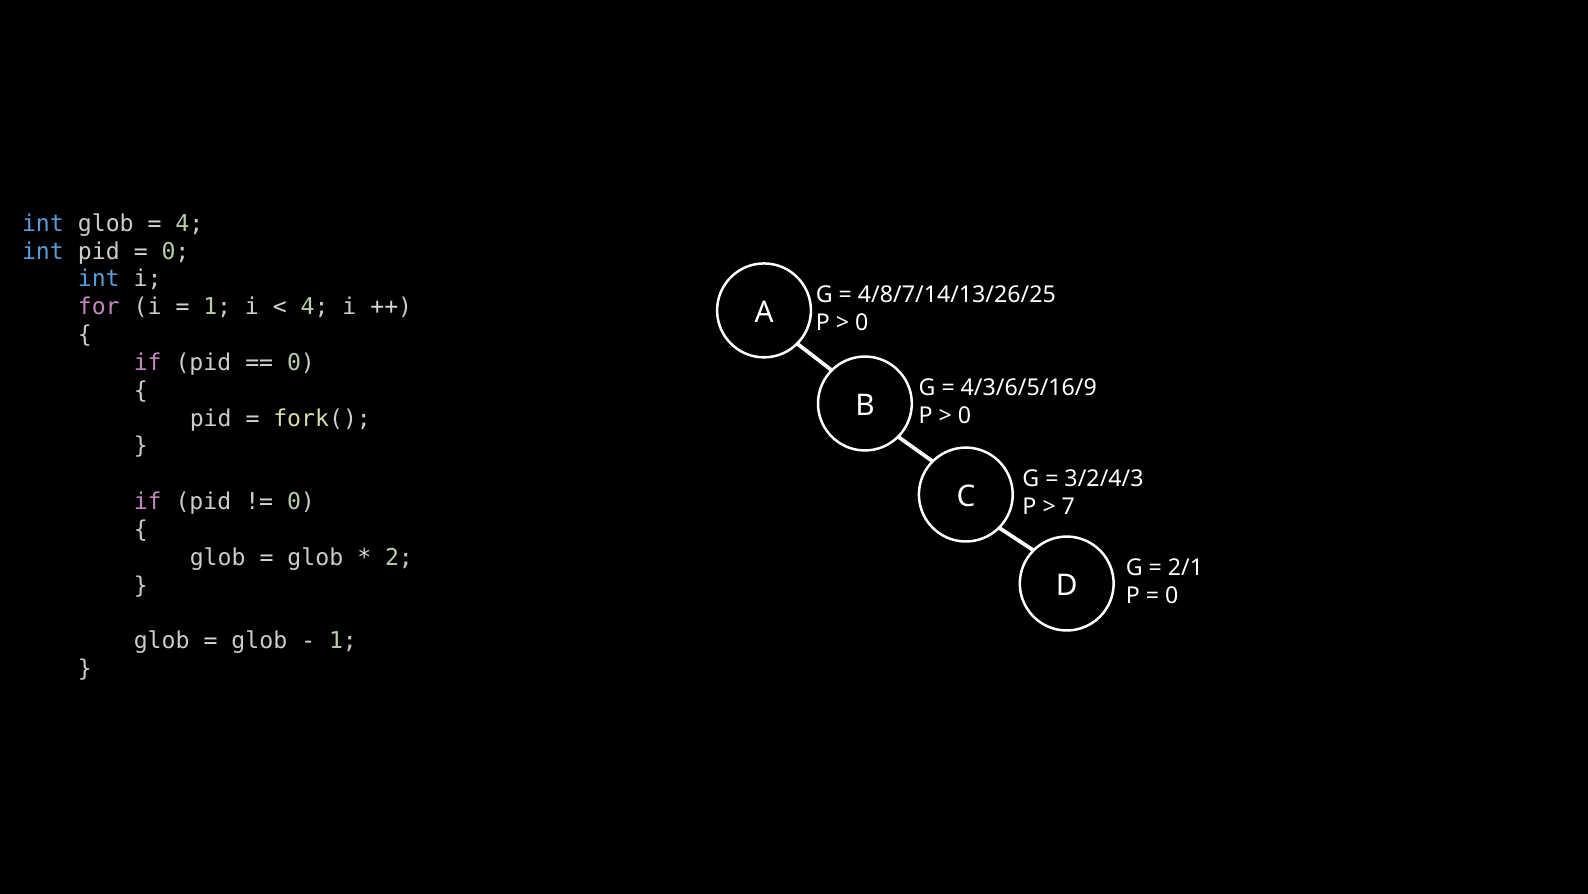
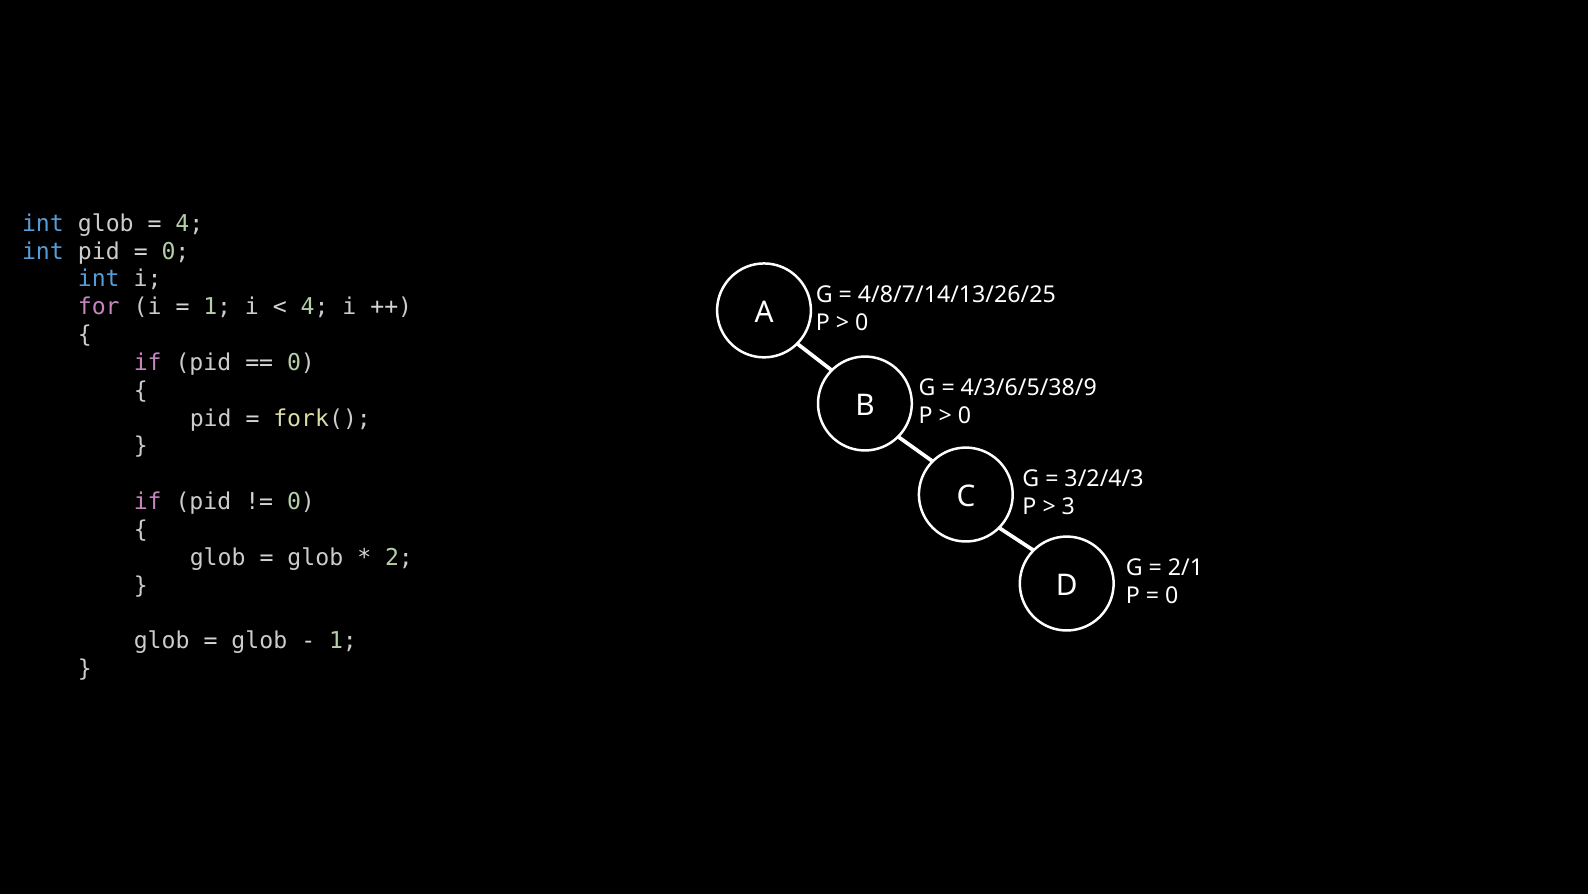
4/3/6/5/16/9: 4/3/6/5/16/9 -> 4/3/6/5/38/9 (1029, 388)
7: 7 -> 3 (1068, 506)
